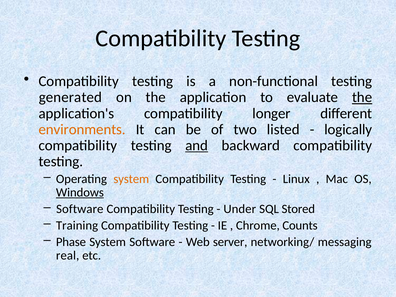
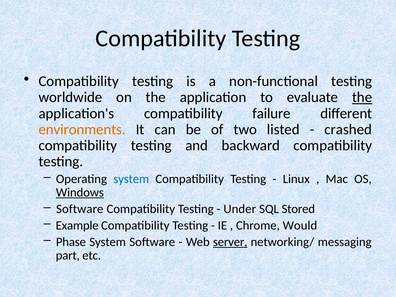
generated: generated -> worldwide (70, 97)
longer: longer -> failure (272, 113)
logically: logically -> crashed (348, 129)
and underline: present -> none (197, 145)
system colour: orange -> blue (131, 179)
Training: Training -> Example (77, 225)
Counts: Counts -> Would (300, 225)
server underline: none -> present (230, 242)
real: real -> part (68, 255)
